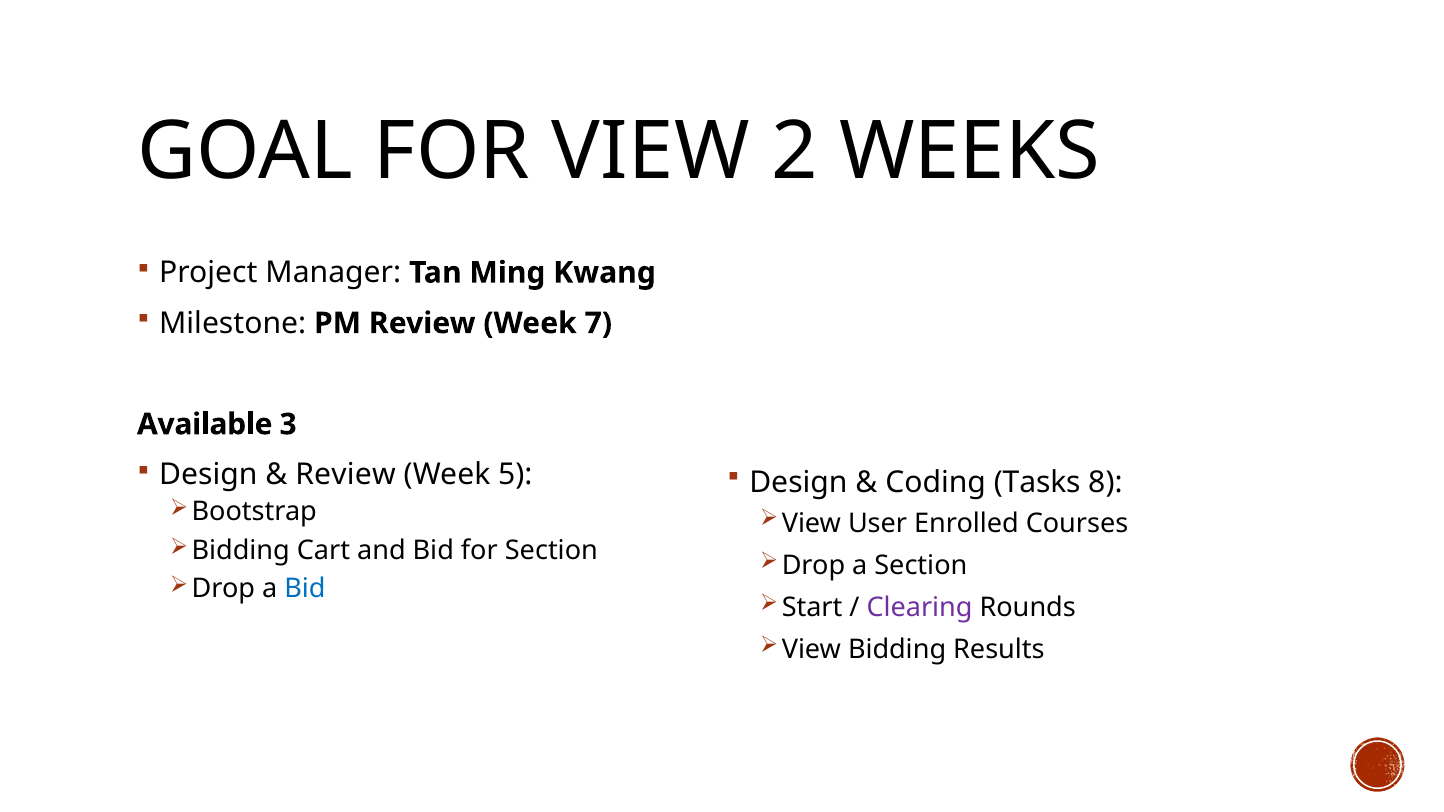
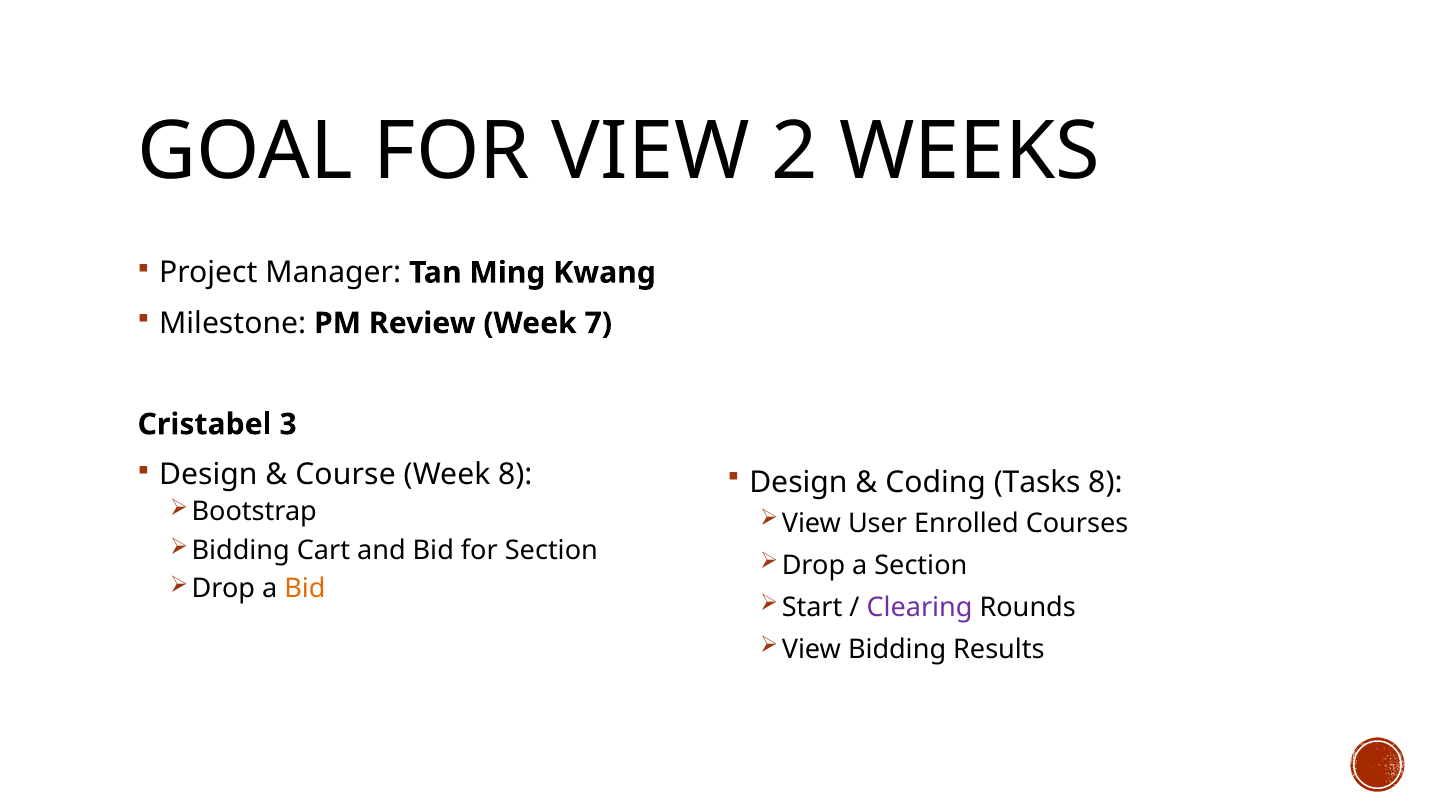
Available: Available -> Cristabel (205, 424)
Review: Review -> Course (346, 475)
Week 5: 5 -> 8 (515, 475)
Bid colour: blue -> orange (305, 589)
